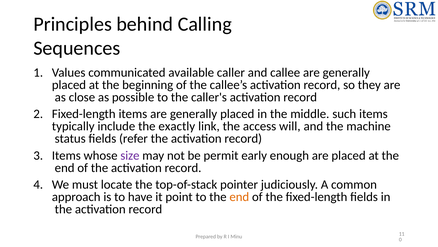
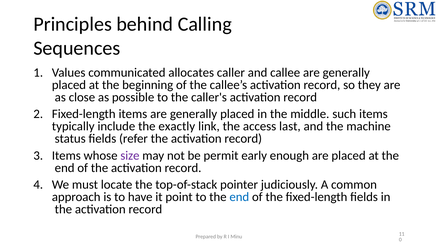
available: available -> allocates (191, 72)
will: will -> last (290, 126)
end colour: orange -> blue (239, 196)
